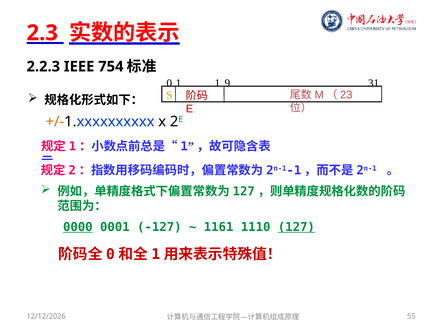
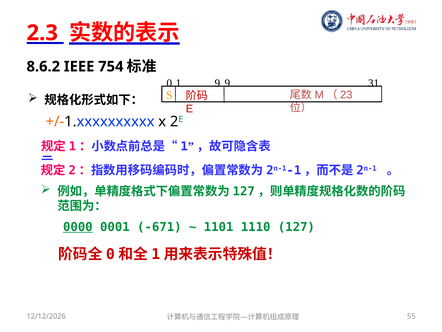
2.2.3: 2.2.3 -> 8.6.2 (43, 66)
1 1: 1 -> 9 (217, 83)
-127: -127 -> -671 (159, 227)
1161: 1161 -> 1101 (219, 227)
127 underline: present -> none (296, 227)
